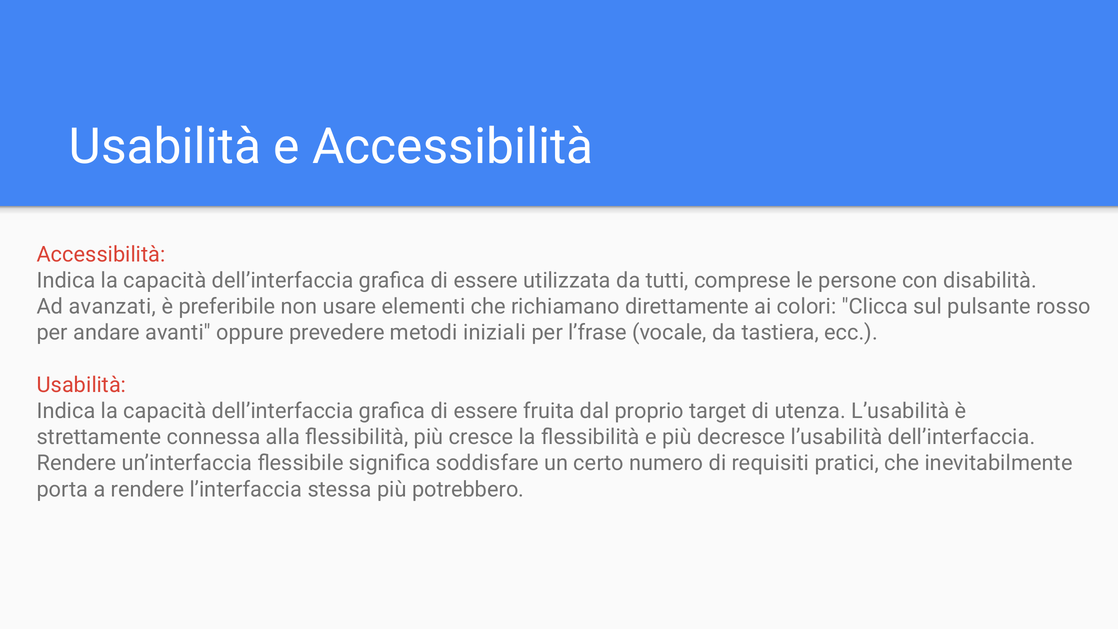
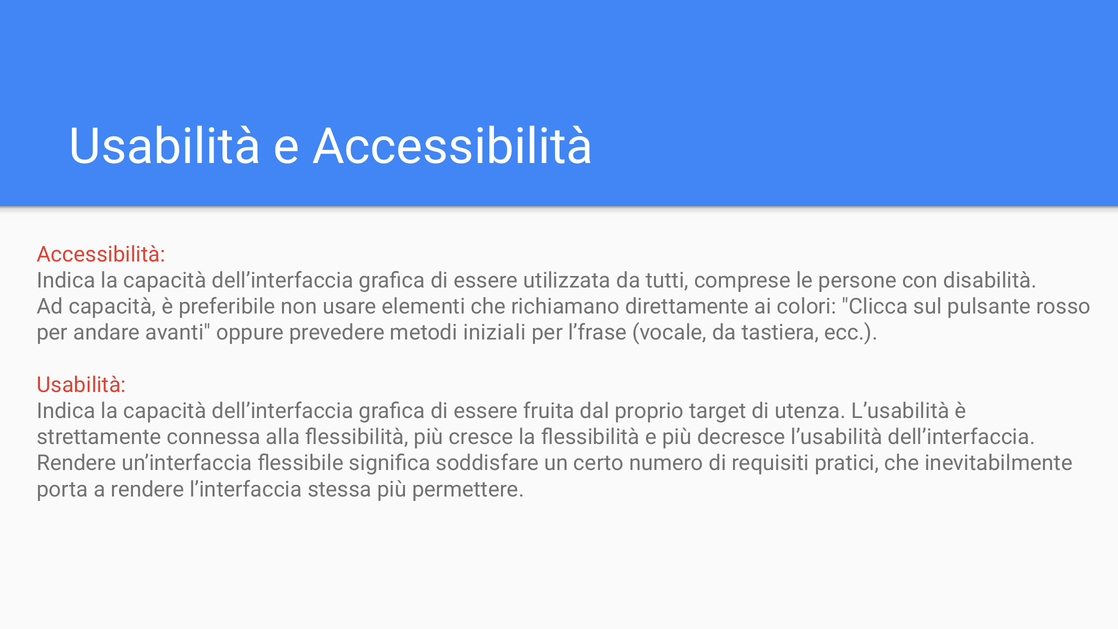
Ad avanzati: avanzati -> capacità (112, 307)
potrebbero: potrebbero -> permettere (468, 489)
